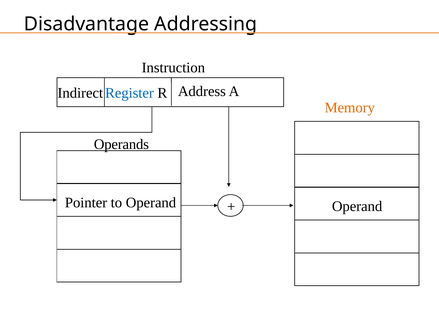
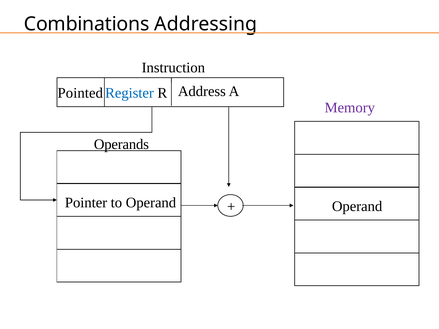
Disadvantage: Disadvantage -> Combinations (87, 24)
Indirect: Indirect -> Pointed (80, 93)
Memory colour: orange -> purple (350, 108)
